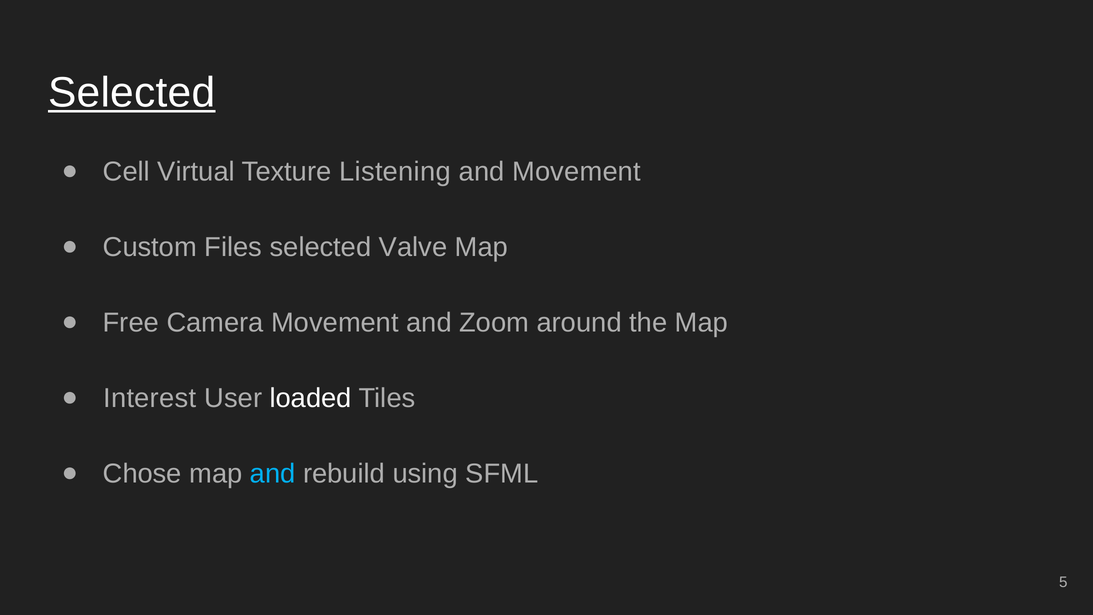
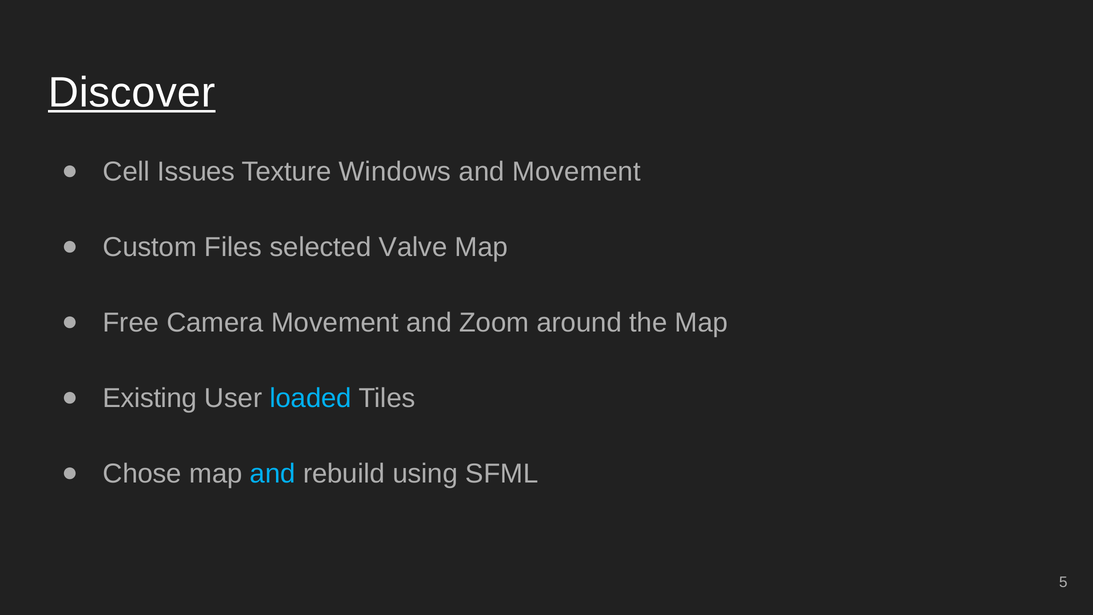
Selected: Selected -> Discover (132, 93)
Virtual: Virtual -> Issues (196, 172)
Listening: Listening -> Windows (395, 172)
Interest: Interest -> Existing (150, 398)
loaded colour: white -> light blue (311, 398)
